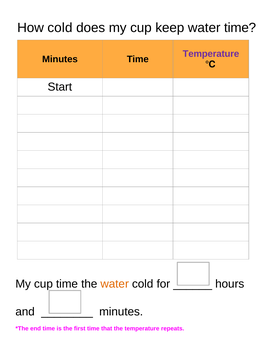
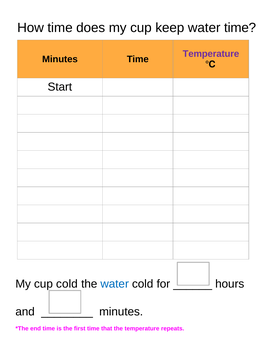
How cold: cold -> time (60, 28)
cup time: time -> cold (67, 284)
water colour: orange -> blue (115, 284)
